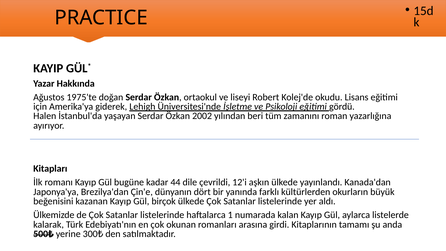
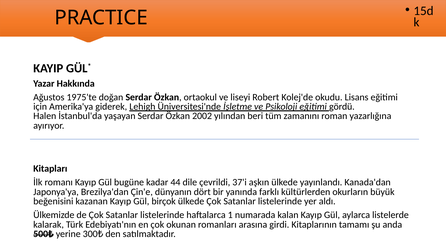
12'i: 12'i -> 37'i (240, 182)
